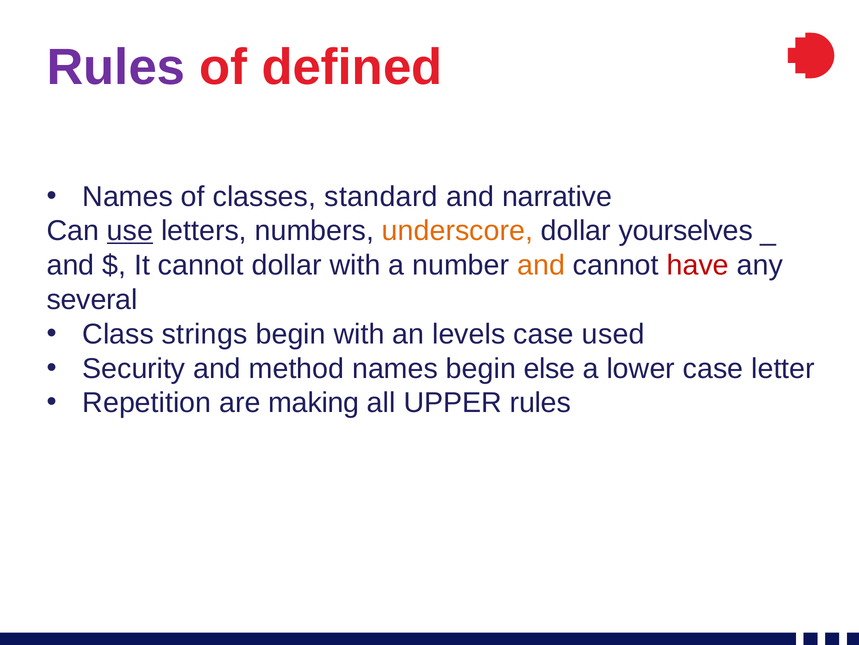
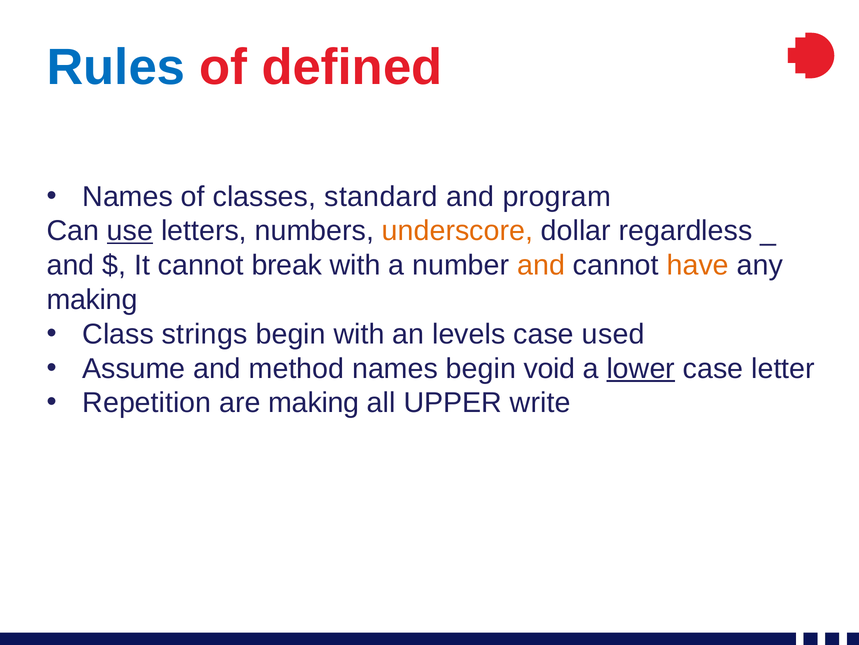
Rules colour: purple -> blue (116, 67)
narrative: narrative -> program (557, 196)
yourselves: yourselves -> regardless (686, 231)
cannot dollar: dollar -> break (287, 265)
have colour: red -> orange (698, 265)
several: several -> making (92, 299)
Security: Security -> Assume (134, 368)
else: else -> void (550, 368)
lower underline: none -> present (641, 368)
UPPER rules: rules -> write (540, 403)
